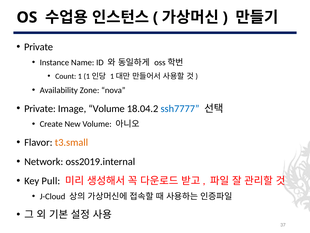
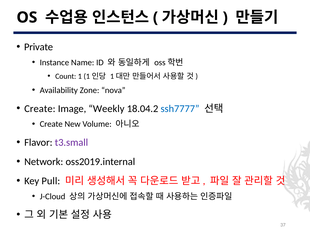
Private: Private -> Create (40, 108)
Image Volume: Volume -> Weekly (107, 108)
t3.small colour: orange -> purple (71, 142)
